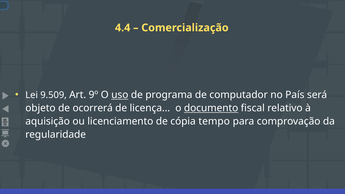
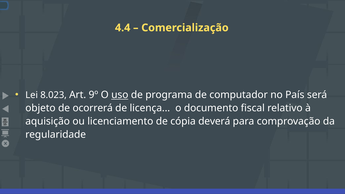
9.509: 9.509 -> 8.023 (54, 95)
documento underline: present -> none (211, 108)
tempo: tempo -> deverá (214, 121)
